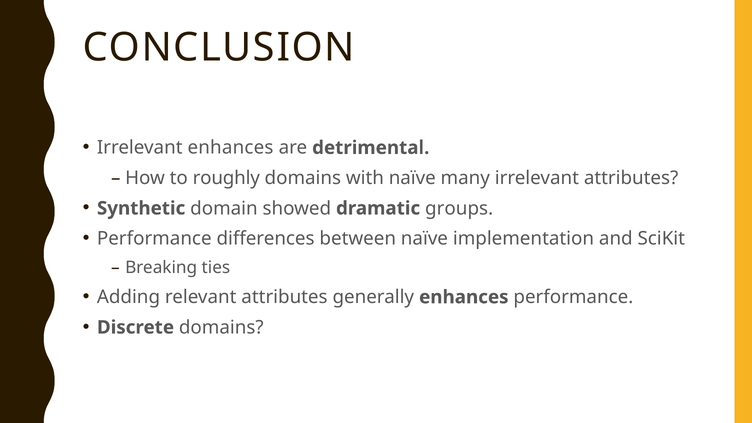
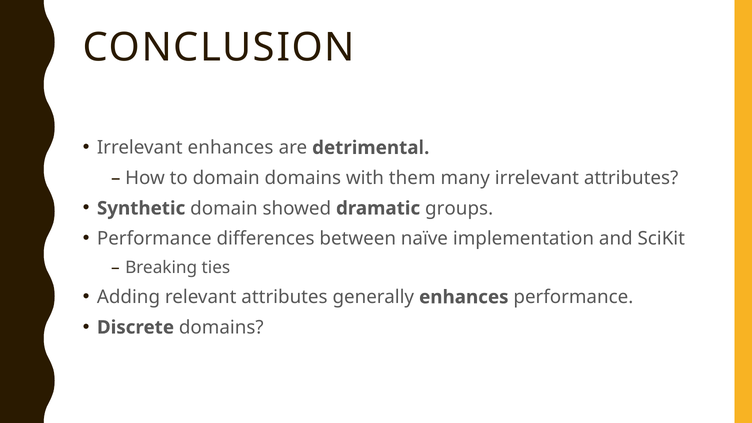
to roughly: roughly -> domain (226, 178)
with naïve: naïve -> them (412, 178)
